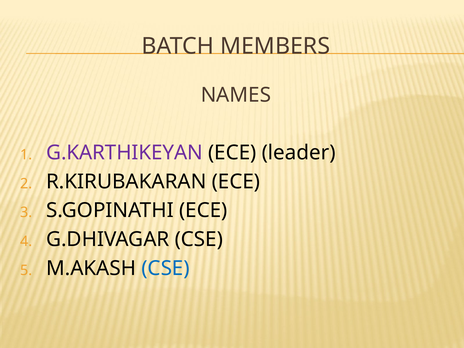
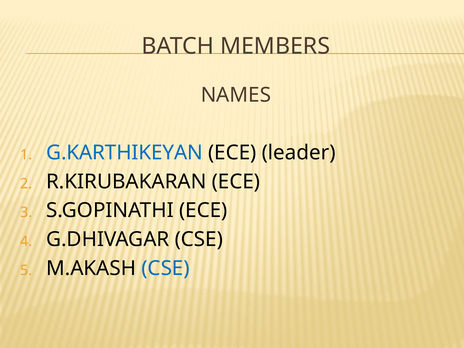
G.KARTHIKEYAN colour: purple -> blue (125, 153)
